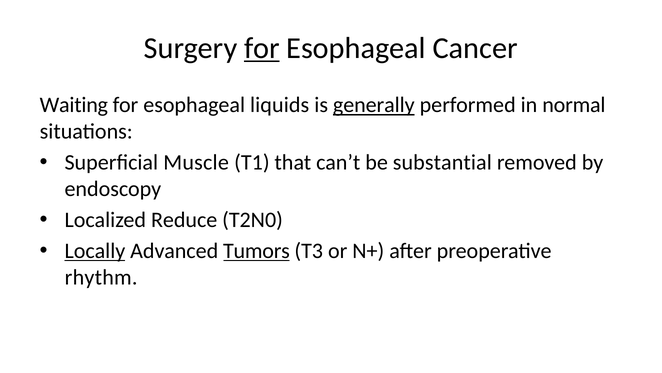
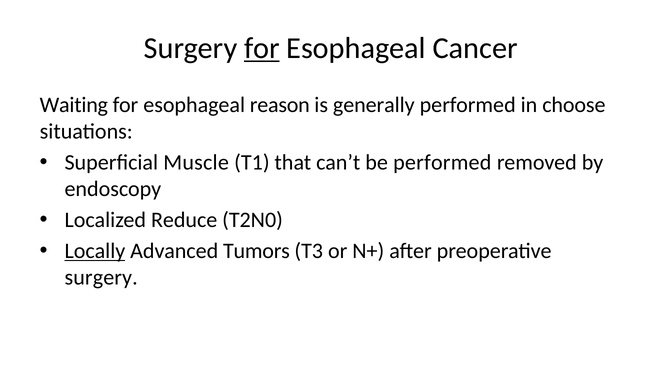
liquids: liquids -> reason (280, 105)
generally underline: present -> none (374, 105)
normal: normal -> choose (574, 105)
be substantial: substantial -> performed (442, 162)
Tumors underline: present -> none (256, 251)
rhythm: rhythm -> surgery (101, 277)
